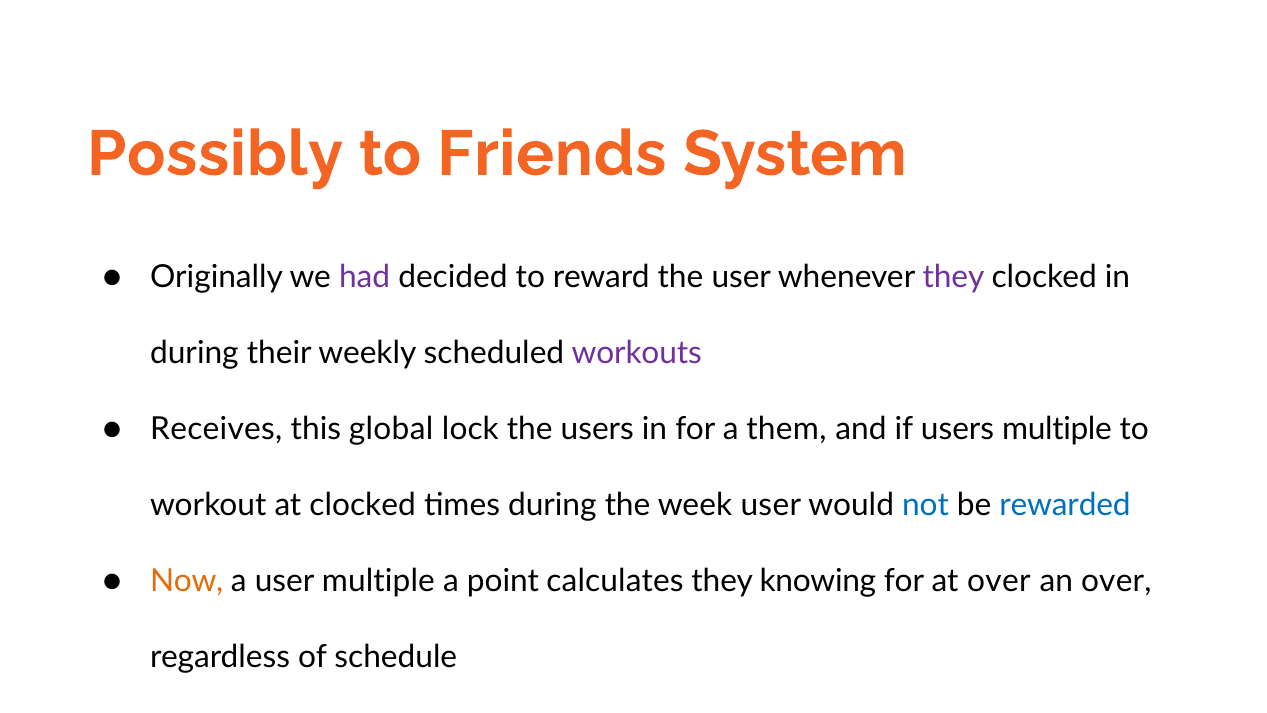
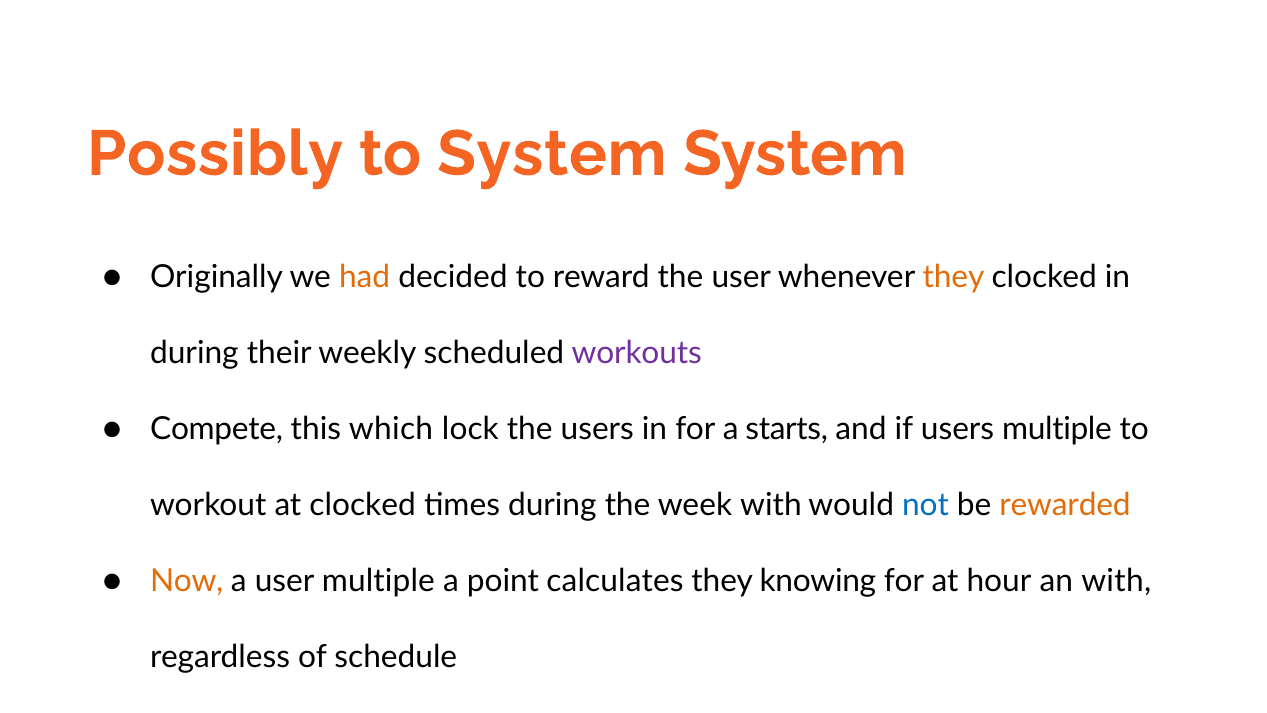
to Friends: Friends -> System (552, 154)
had colour: purple -> orange (365, 277)
they colour: purple -> orange (953, 277)
Receives: Receives -> Compete (217, 429)
global: global -> which (391, 429)
them: them -> starts (787, 429)
week user: user -> with (771, 505)
rewarded colour: blue -> orange (1065, 505)
at over: over -> hour (999, 581)
an over: over -> with (1116, 581)
